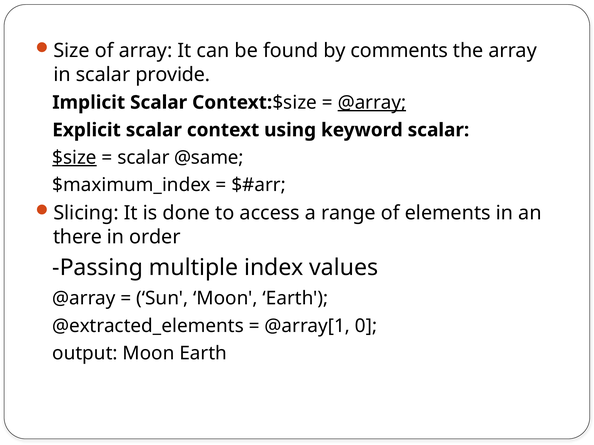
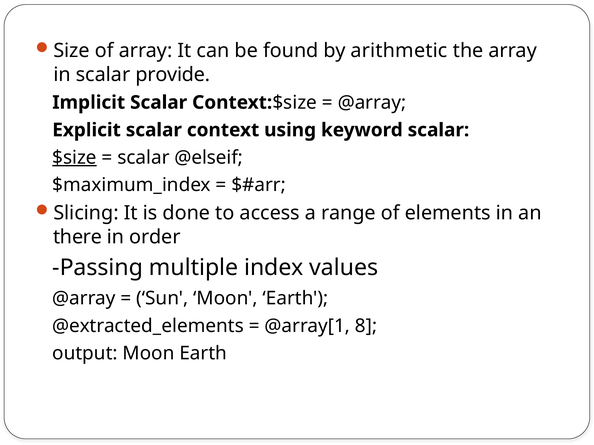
comments: comments -> arithmetic (399, 51)
@array underline: present -> none (372, 103)
@same: @same -> @elseif (209, 158)
0: 0 -> 8 (366, 326)
